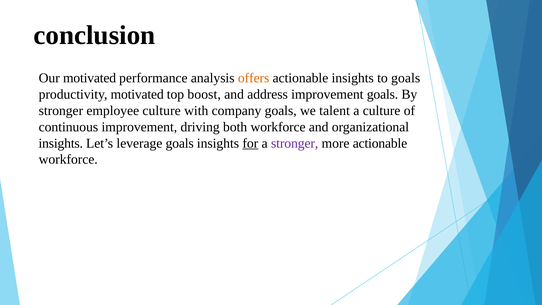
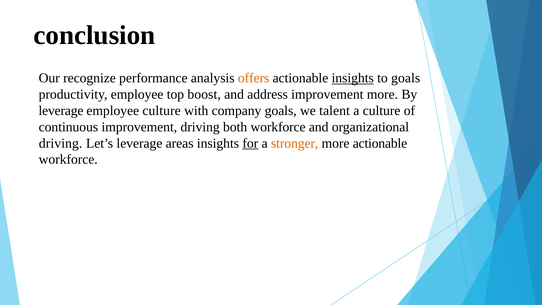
Our motivated: motivated -> recognize (89, 78)
insights underline: none -> present (353, 78)
productivity motivated: motivated -> employee (137, 94)
improvement goals: goals -> more (382, 94)
stronger: stronger -> leverage (61, 111)
insights: insights -> driving (61, 143)
leverage goals: goals -> areas (180, 143)
stronger colour: purple -> orange (295, 143)
